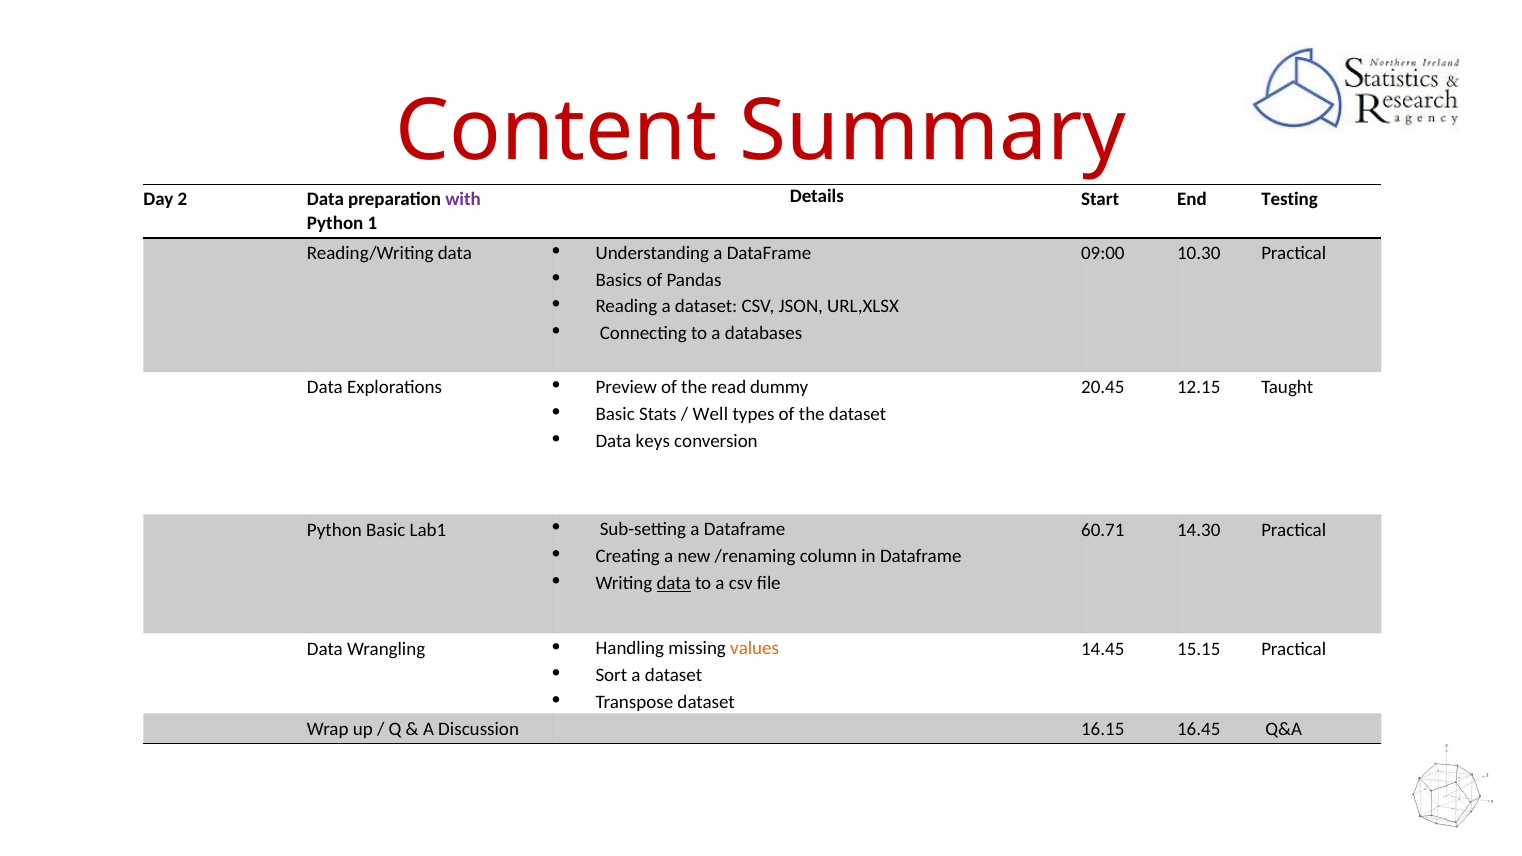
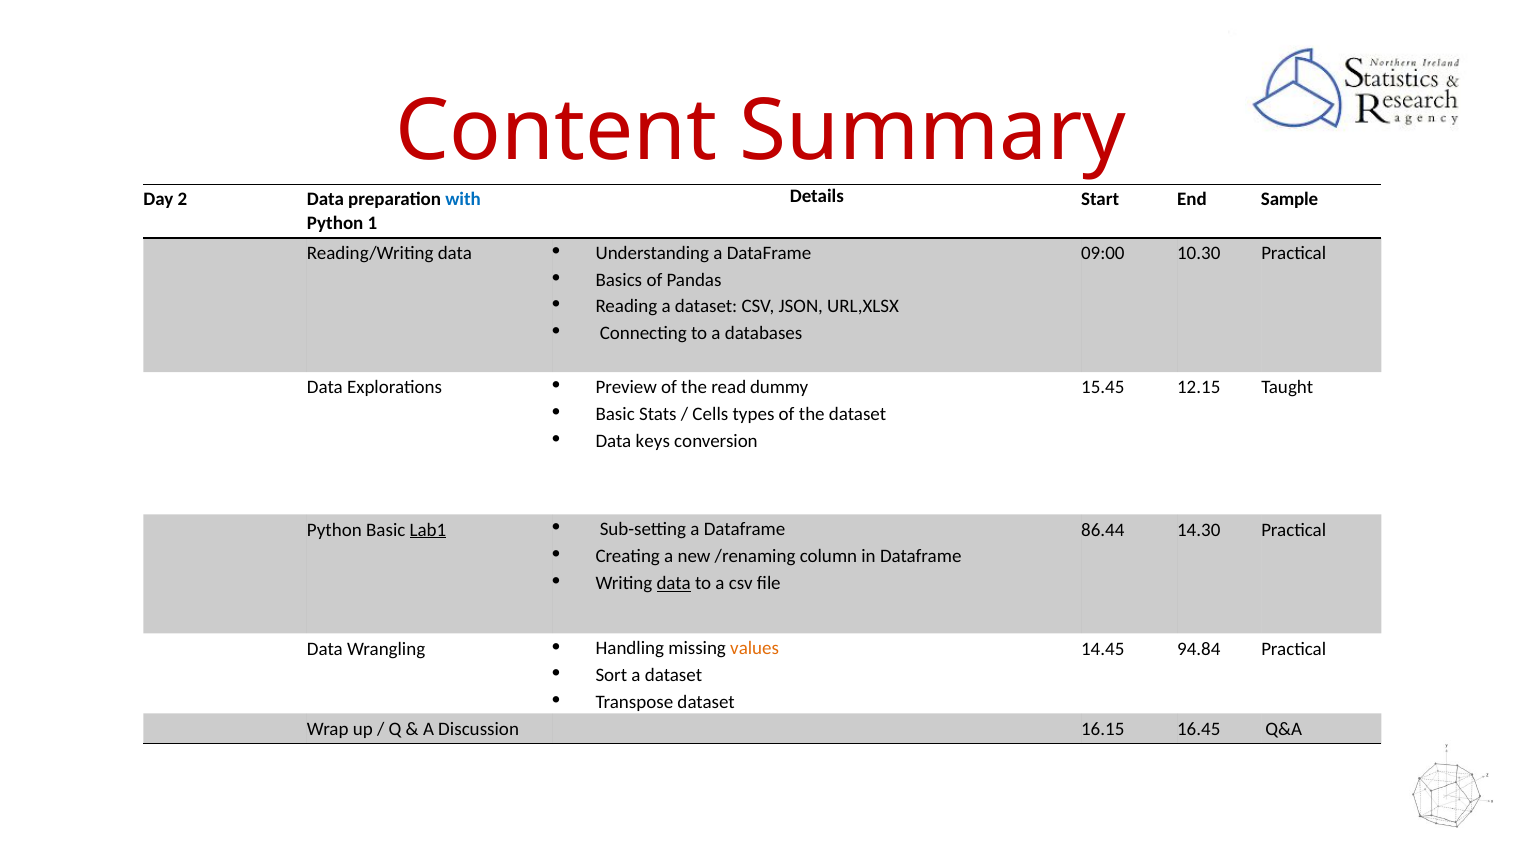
Testing: Testing -> Sample (1290, 200)
with colour: purple -> blue (463, 200)
20.45: 20.45 -> 15.45 (1103, 388)
Well: Well -> Cells (710, 414)
Lab1 underline: none -> present (428, 530)
60.71: 60.71 -> 86.44 (1103, 530)
15.15: 15.15 -> 94.84 (1199, 649)
